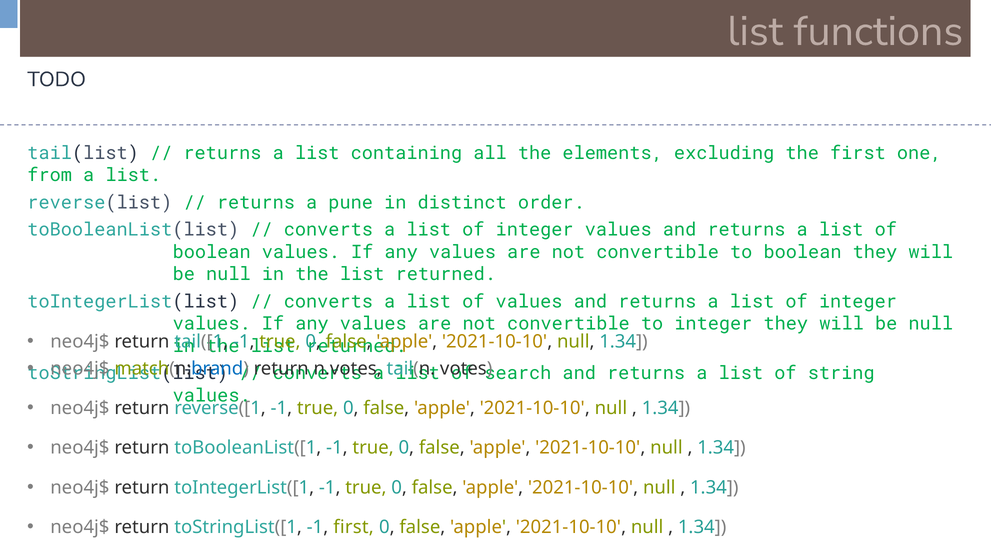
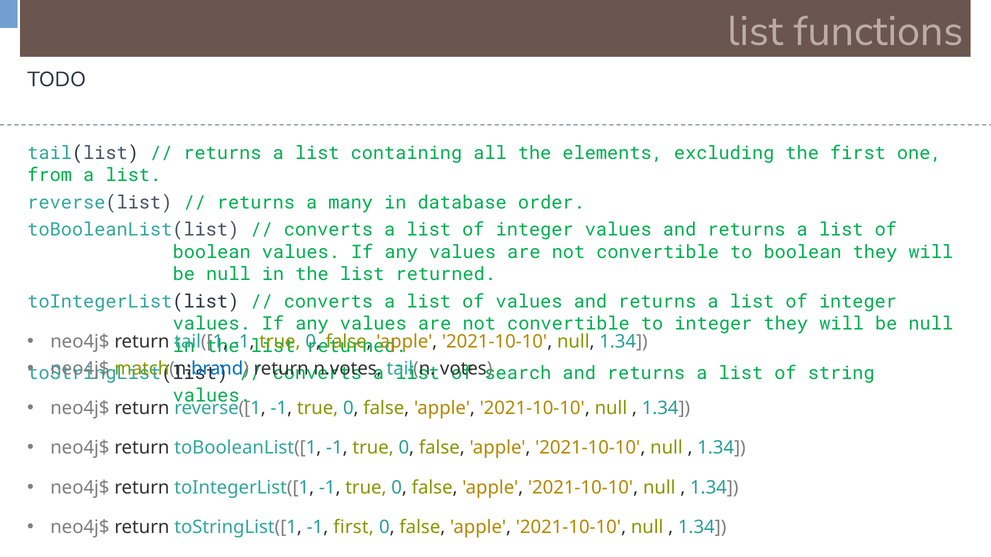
pune: pune -> many (351, 203)
distinct: distinct -> database (462, 203)
